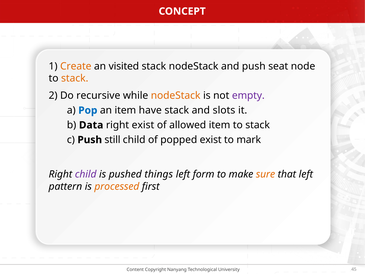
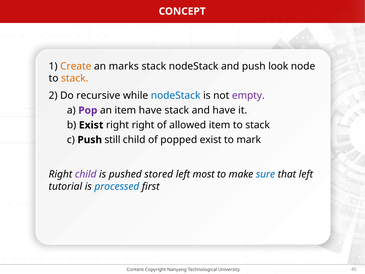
visited: visited -> marks (124, 66)
seat: seat -> look (278, 66)
nodeStack colour: orange -> blue (176, 96)
Pop colour: blue -> purple (88, 110)
and slots: slots -> have (224, 110)
b Data: Data -> Exist (91, 125)
right exist: exist -> right (143, 125)
things: things -> stored (159, 174)
form: form -> most (204, 174)
sure colour: orange -> blue (265, 174)
pattern: pattern -> tutorial (65, 186)
processed colour: orange -> blue (117, 186)
